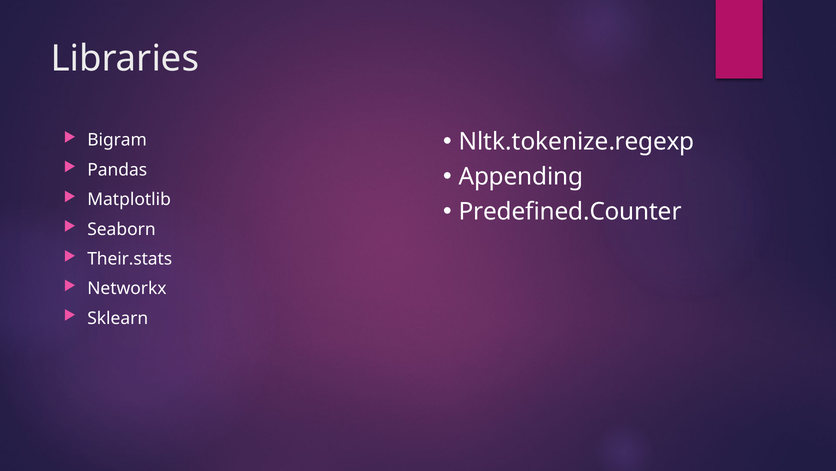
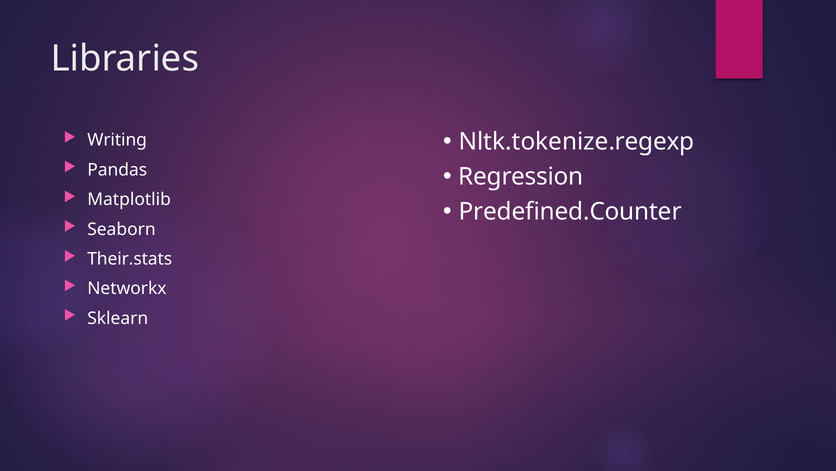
Bigram: Bigram -> Writing (117, 140)
Appending: Appending -> Regression (521, 176)
